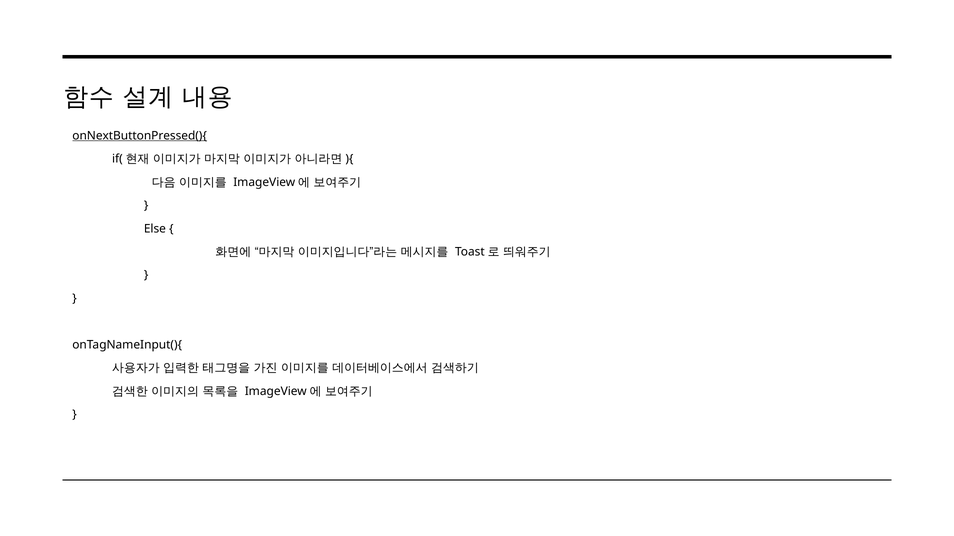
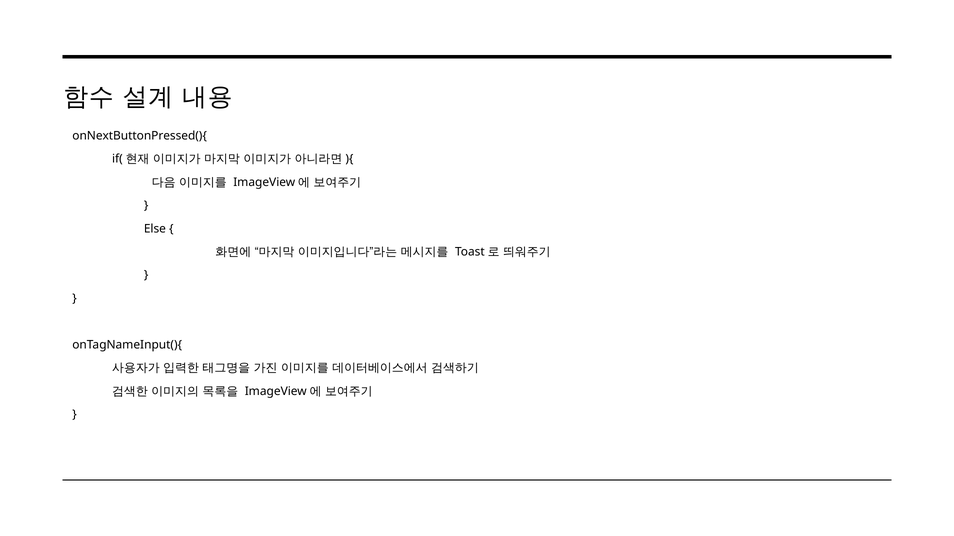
onNextButtonPressed(){ underline: present -> none (140, 136)
